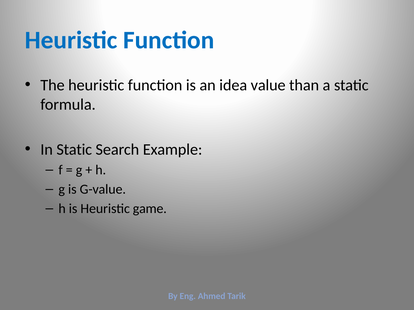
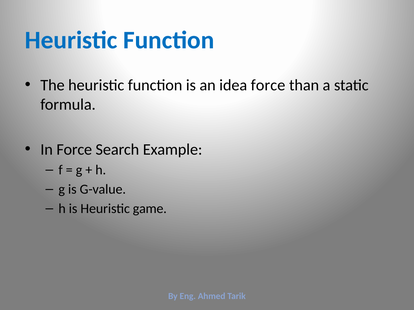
idea value: value -> force (268, 85)
In Static: Static -> Force (74, 150)
